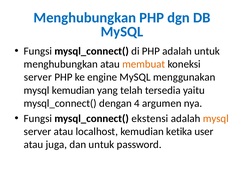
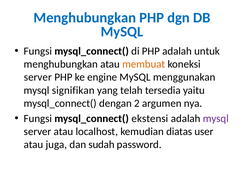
mysql kemudian: kemudian -> signifikan (73, 90)
4: 4 -> 2 (137, 103)
mysql colour: orange -> purple (216, 118)
ketika: ketika -> diatas (179, 131)
dan untuk: untuk -> sudah (102, 144)
